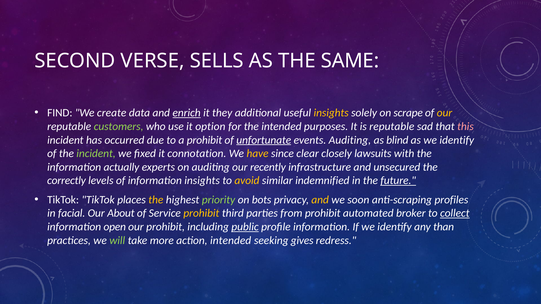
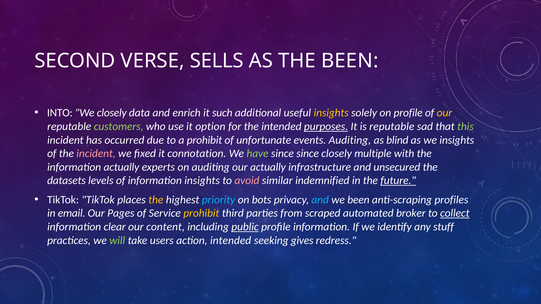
THE SAME: SAME -> BEEN (350, 61)
FIND: FIND -> INTO (60, 113)
We create: create -> closely (112, 113)
enrich underline: present -> none (187, 113)
they: they -> such (222, 113)
on scrape: scrape -> profile (408, 113)
purposes underline: none -> present (326, 127)
this colour: pink -> light green (465, 127)
unfortunate underline: present -> none (264, 140)
as we identify: identify -> insights (457, 140)
incident colour: light green -> pink (96, 154)
have colour: yellow -> light green (258, 154)
since clear: clear -> since (308, 154)
lawsuits: lawsuits -> multiple (373, 154)
our recently: recently -> actually (268, 167)
correctly: correctly -> datasets (66, 181)
avoid colour: yellow -> pink (247, 181)
priority colour: light green -> light blue (219, 200)
and colour: yellow -> light blue (320, 200)
we soon: soon -> been (358, 200)
facial: facial -> email (72, 213)
About: About -> Pages (121, 213)
from prohibit: prohibit -> scraped (323, 213)
open: open -> clear (115, 227)
our prohibit: prohibit -> content (165, 227)
than: than -> stuff (444, 227)
more: more -> users (162, 241)
